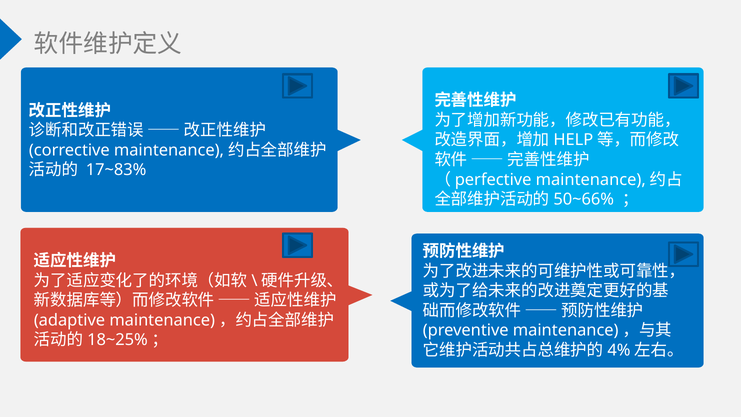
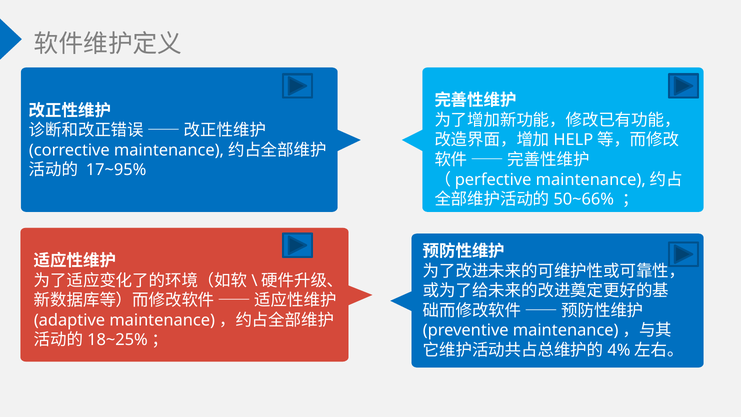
17~83%: 17~83% -> 17~95% (116, 170)
